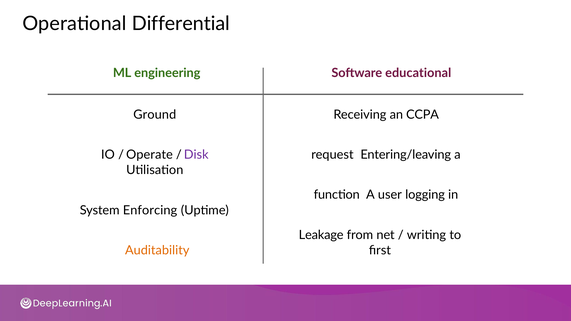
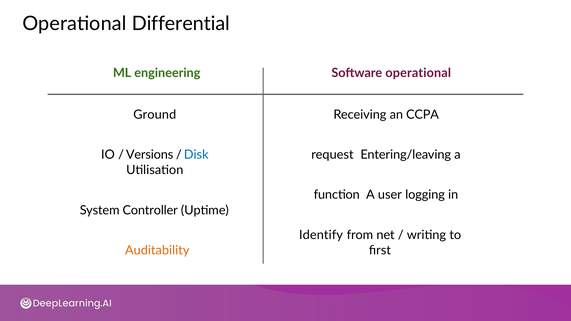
Software educational: educational -> operational (418, 73)
Operate: Operate -> Versions (150, 155)
Disk colour: purple -> blue (196, 155)
Enforcing: Enforcing -> Controller (150, 210)
Leakage: Leakage -> Identify (321, 235)
